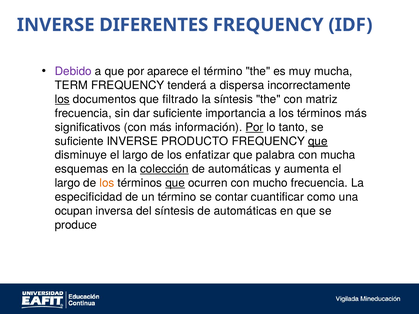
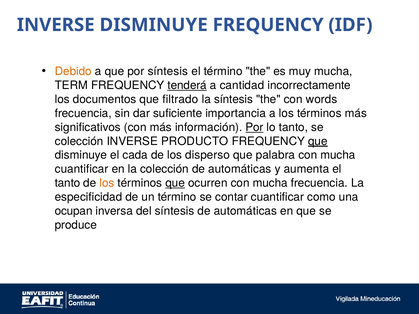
INVERSE DIFERENTES: DIFERENTES -> DISMINUYE (154, 25)
Debido colour: purple -> orange (73, 71)
por aparece: aparece -> síntesis (168, 71)
tenderá underline: none -> present (187, 85)
dispersa: dispersa -> cantidad (242, 85)
los underline: present -> none (62, 99)
matriz: matriz -> words (322, 99)
suficiente: suficiente -> colección (79, 141)
disminuye el largo: largo -> cada (135, 155)
enfatizar: enfatizar -> disperso (208, 155)
esquemas: esquemas -> cuantificar (82, 169)
colección underline: present -> none (164, 169)
largo: largo -> tanto (68, 183)
ocurren con mucho: mucho -> mucha (270, 183)
